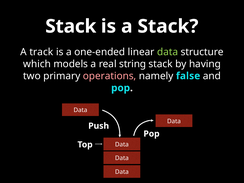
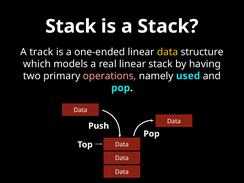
data colour: light green -> yellow (168, 52)
real string: string -> linear (133, 64)
false: false -> used (188, 76)
